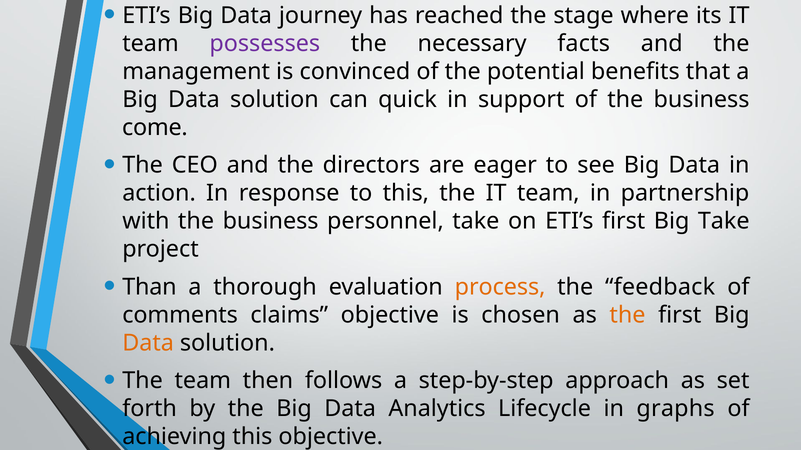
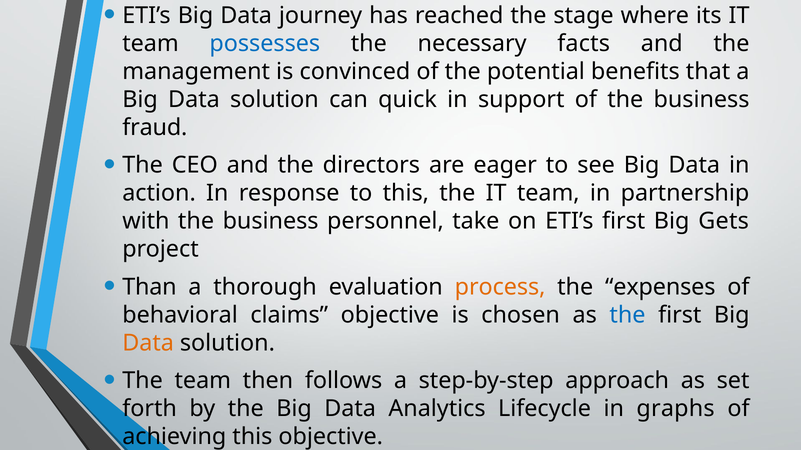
possesses colour: purple -> blue (265, 43)
come: come -> fraud (155, 128)
Big Take: Take -> Gets (724, 221)
feedback: feedback -> expenses (660, 287)
comments: comments -> behavioral (180, 315)
the colour: orange -> blue (628, 315)
